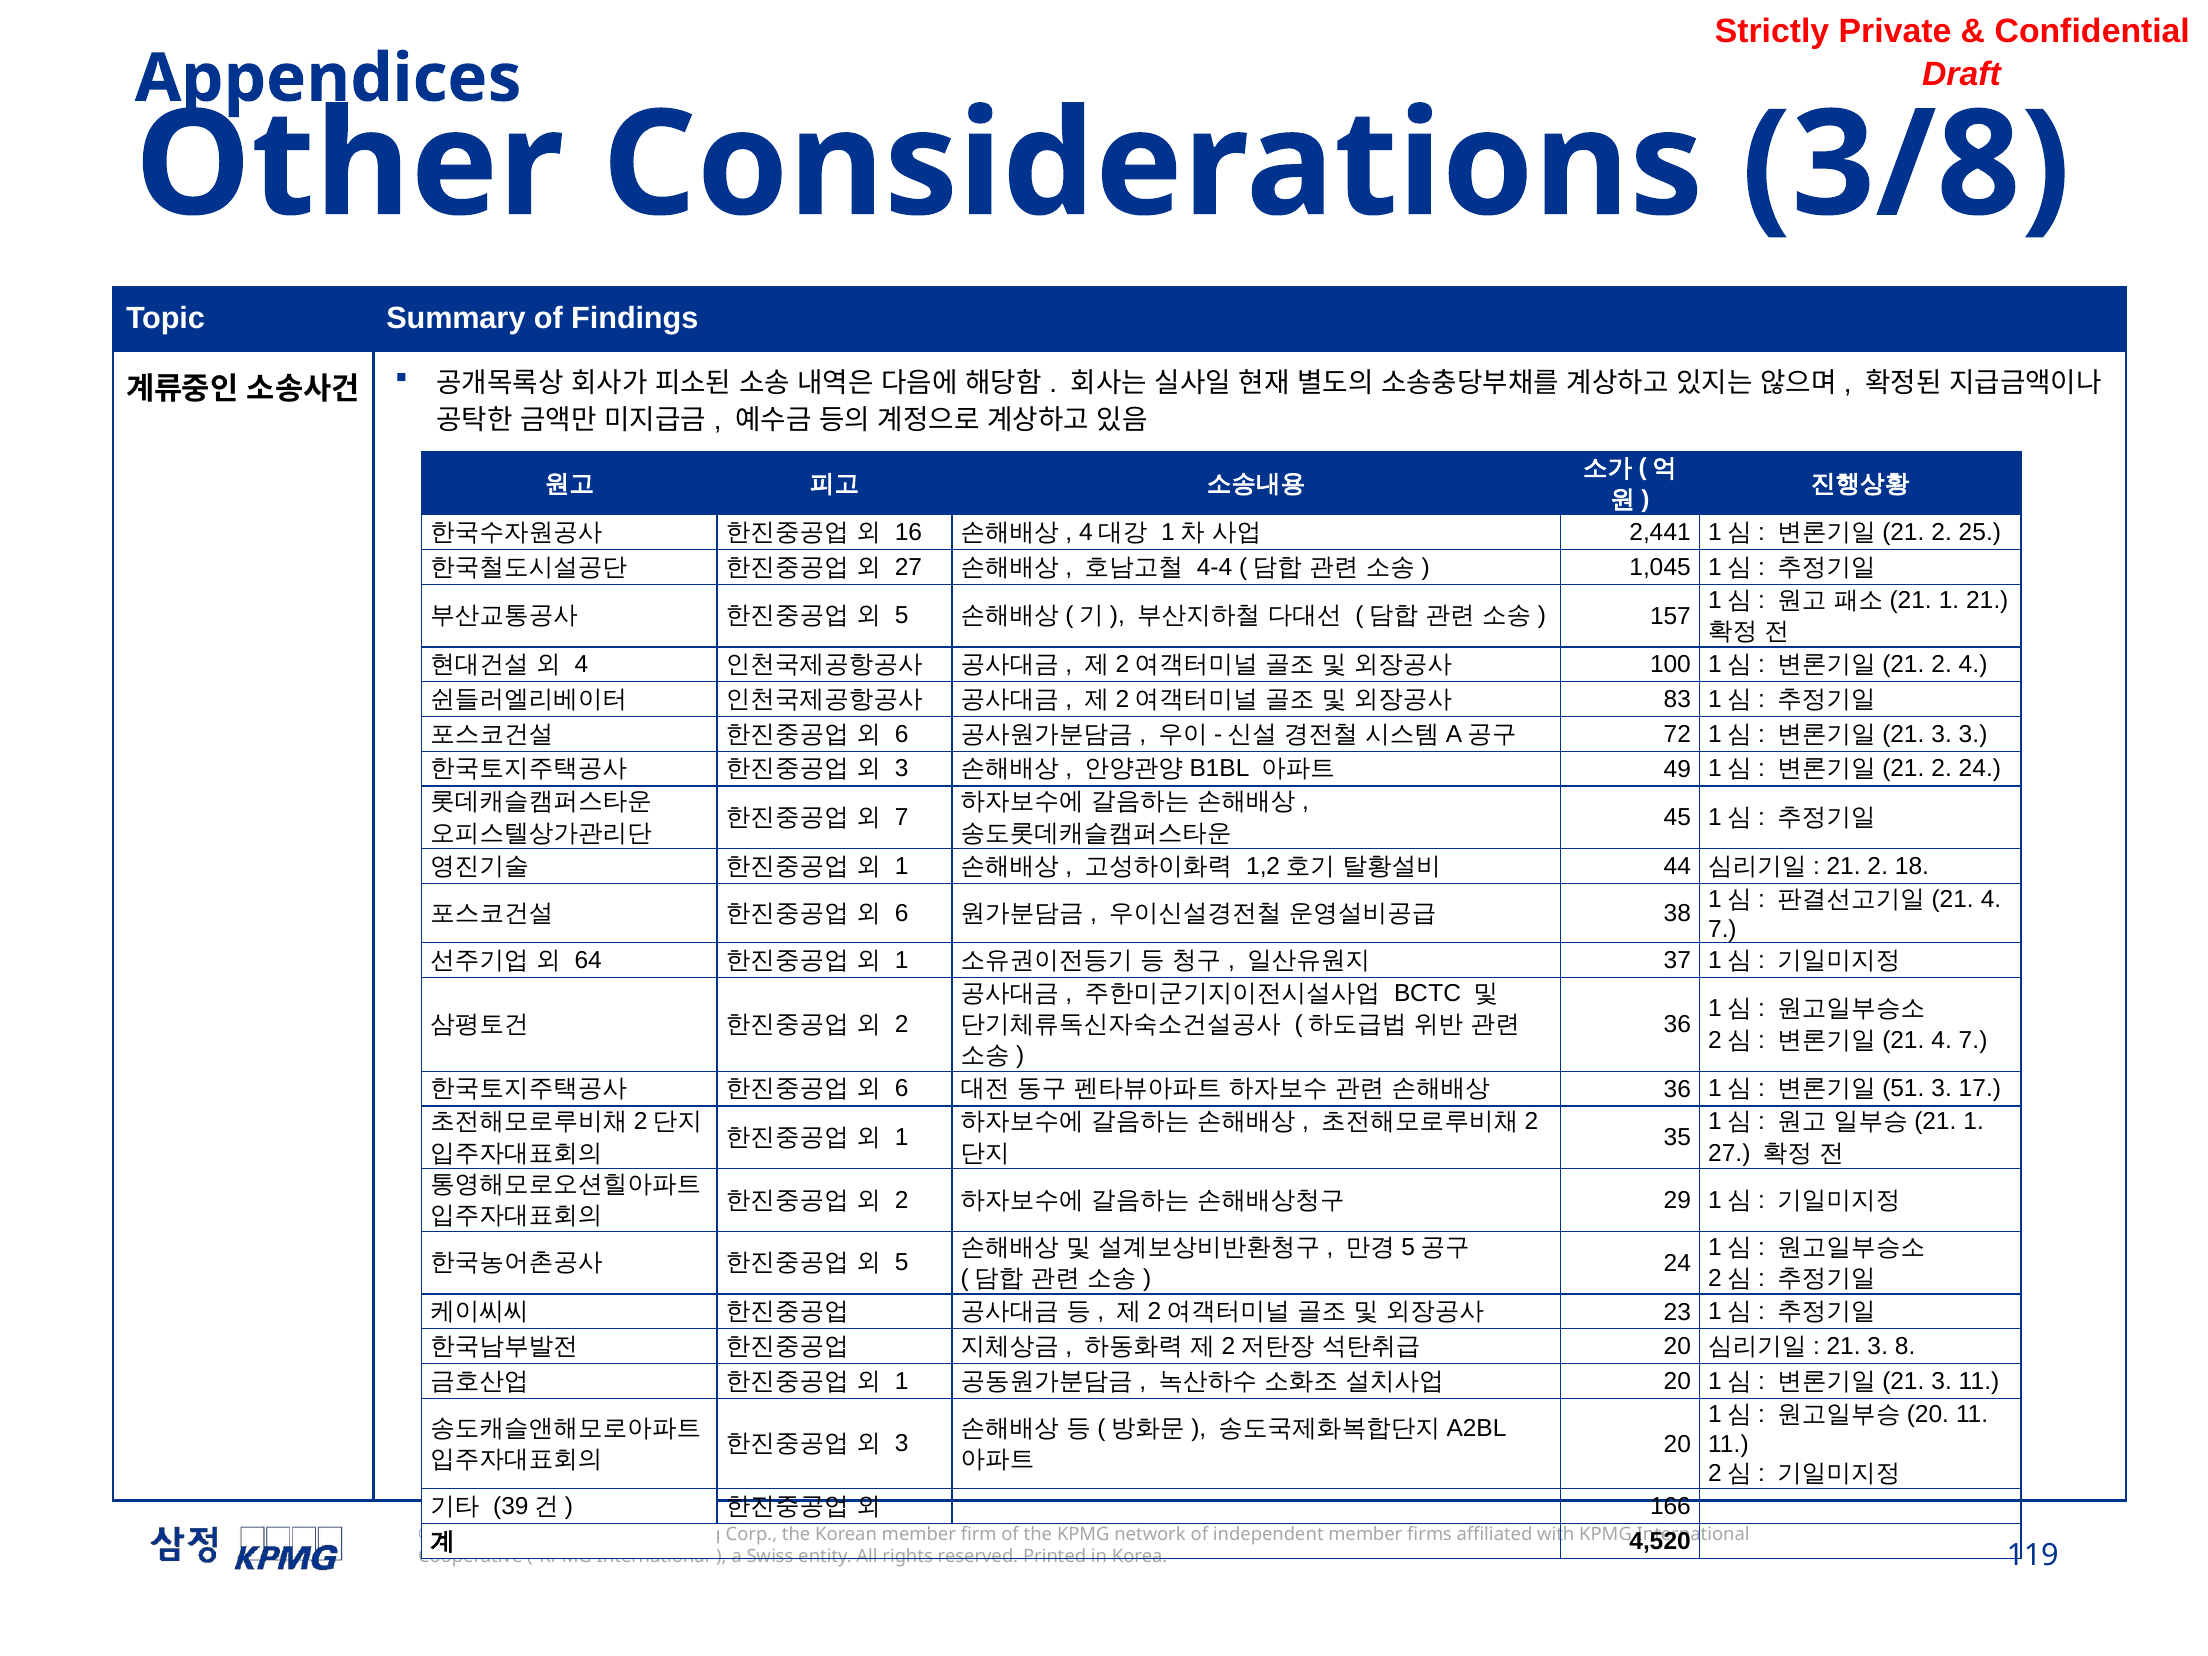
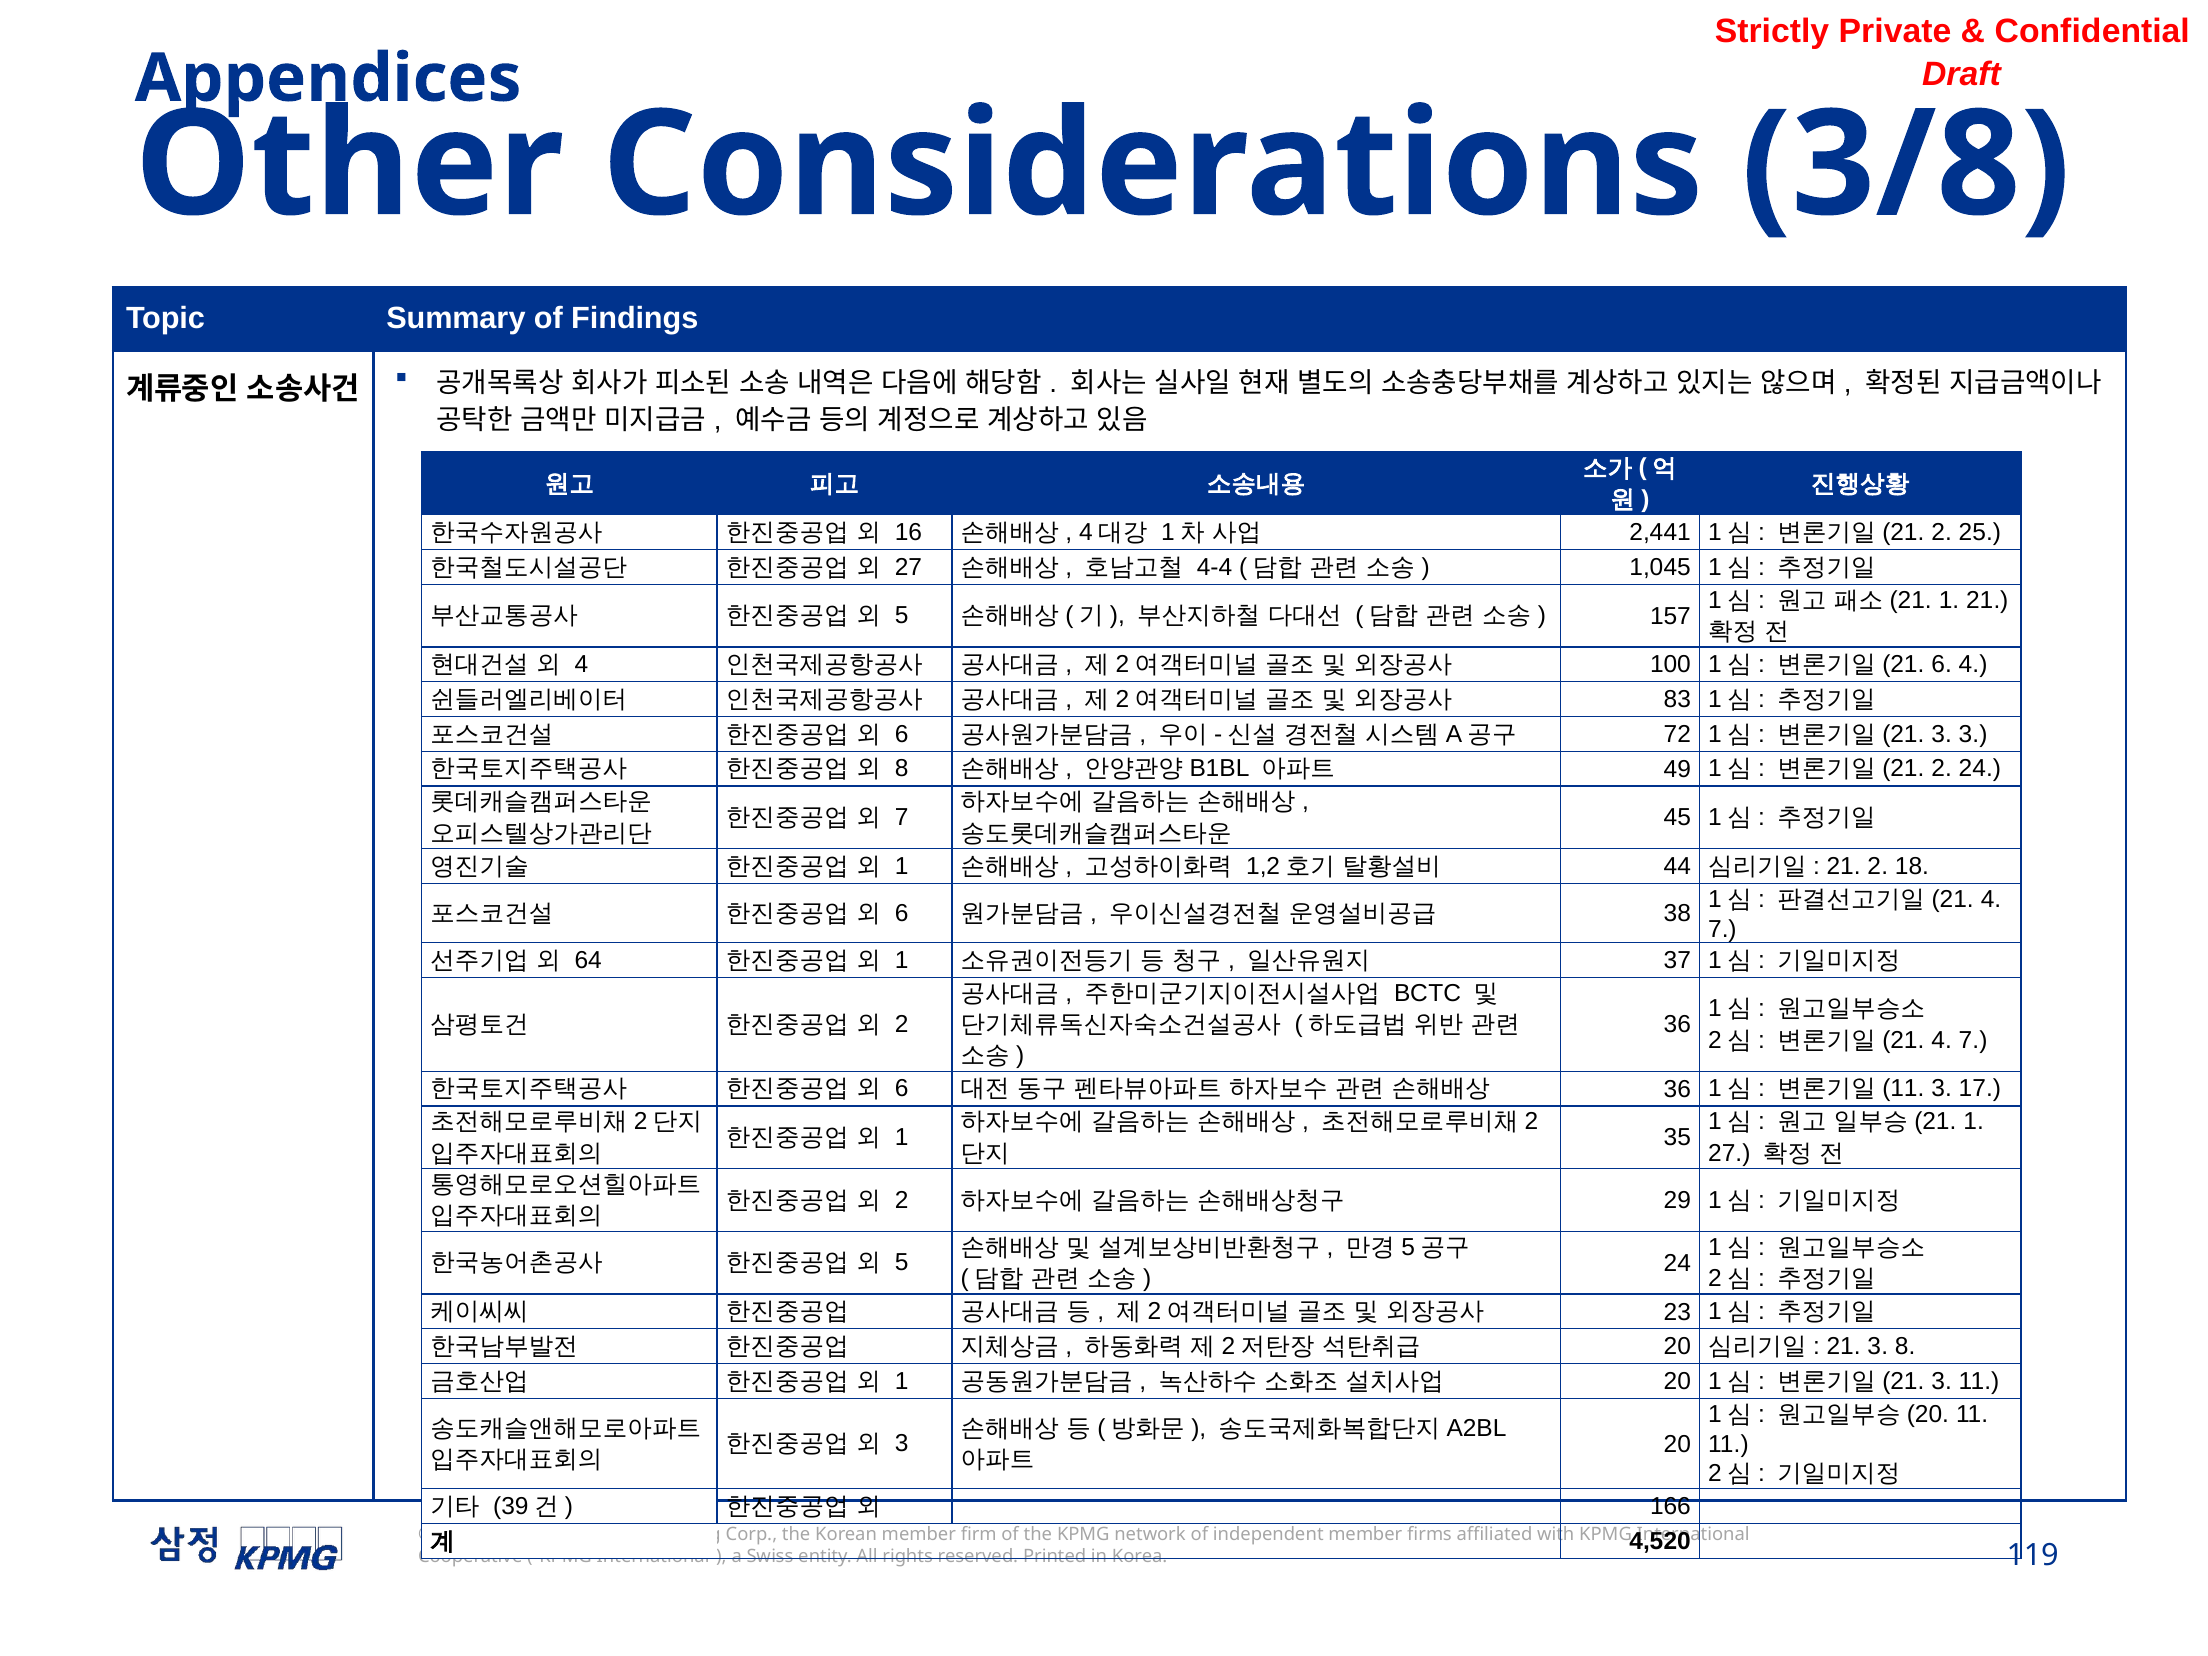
2: 2 -> 6 (1942, 664)
3: 3 -> 8 (902, 769)
51: 51 -> 11 (1903, 1089)
